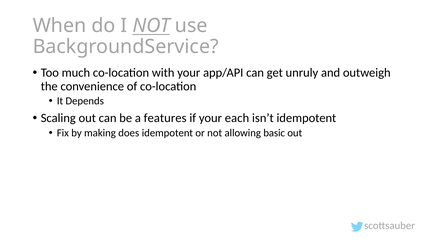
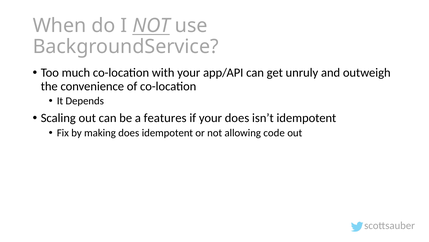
your each: each -> does (237, 118)
basic: basic -> code (274, 133)
